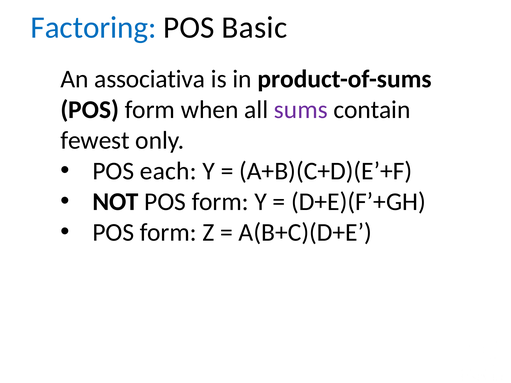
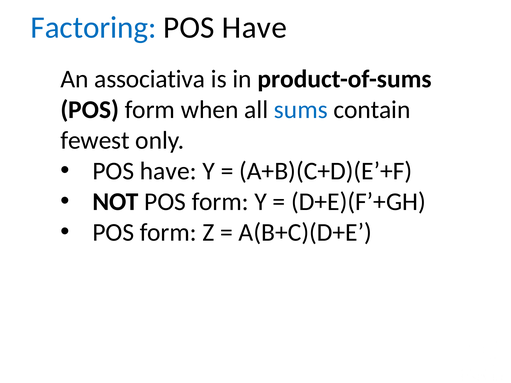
Basic: Basic -> Have (254, 28)
sums colour: purple -> blue (301, 110)
each: each -> have (168, 171)
